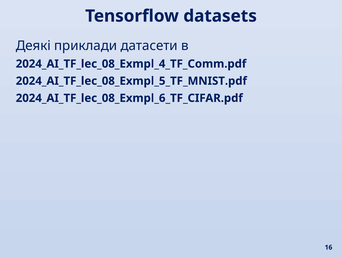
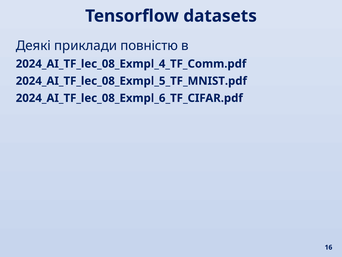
датасети: датасети -> повністю (149, 46)
